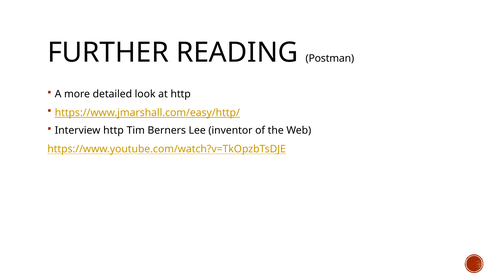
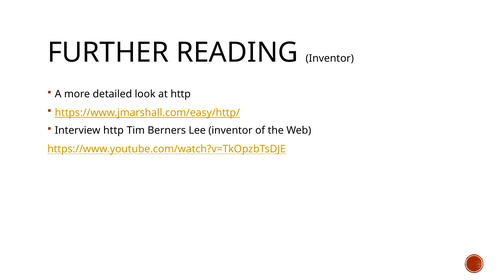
READING Postman: Postman -> Inventor (330, 58)
